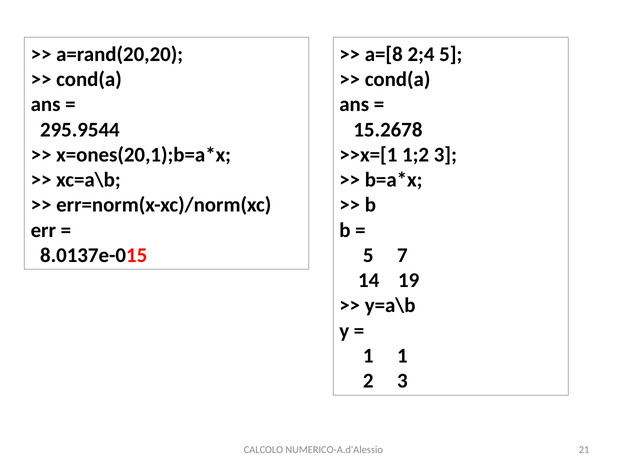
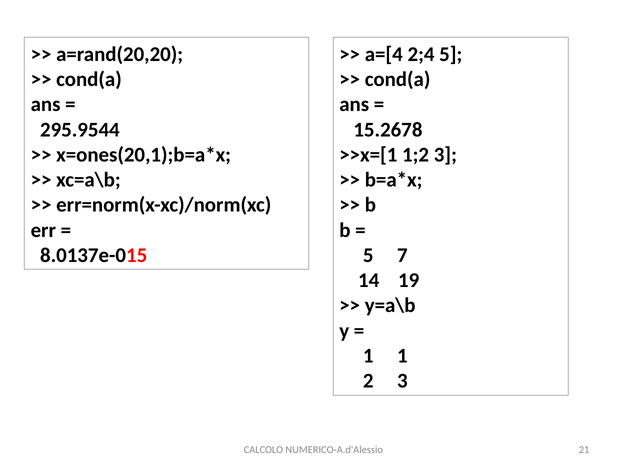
a=[8: a=[8 -> a=[4 (384, 54)
